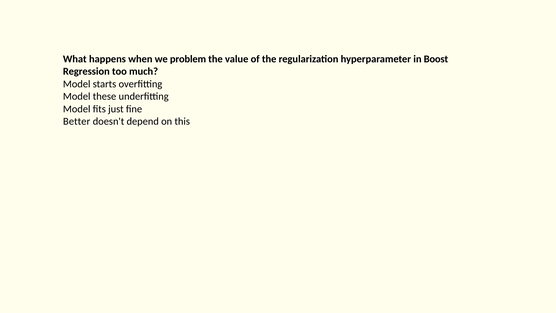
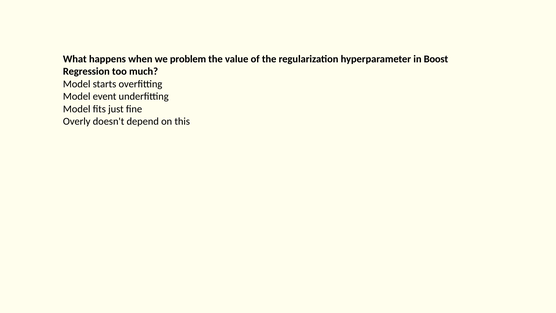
these: these -> event (105, 96)
Better: Better -> Overly (77, 121)
